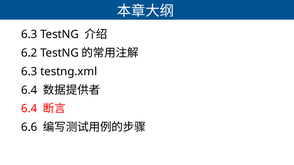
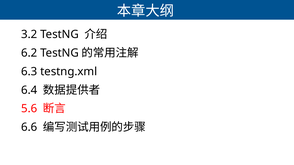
6.3: 6.3 -> 3.2 (29, 34)
6.4: 6.4 -> 5.6 (29, 109)
